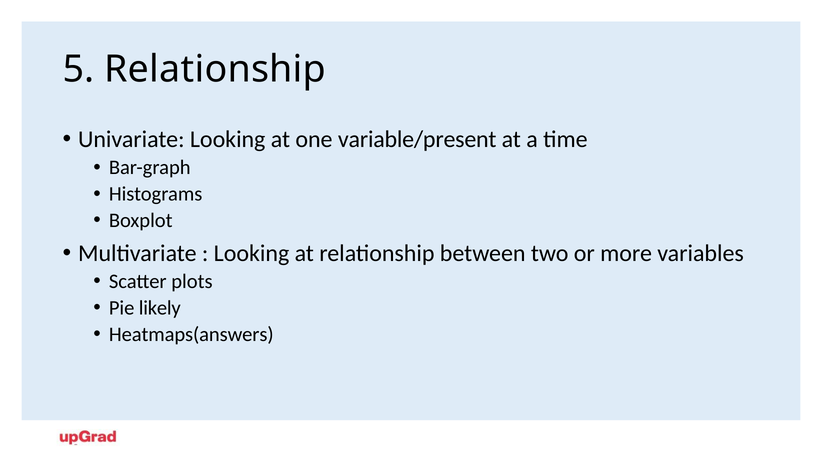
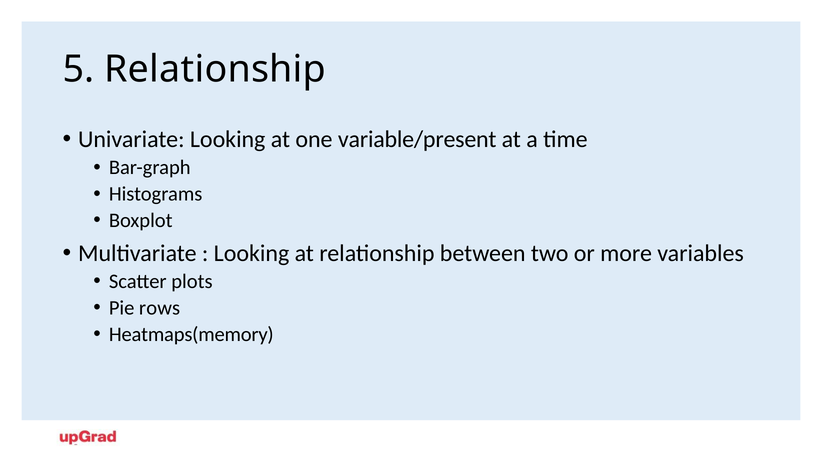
likely: likely -> rows (160, 308)
Heatmaps(answers: Heatmaps(answers -> Heatmaps(memory (191, 334)
